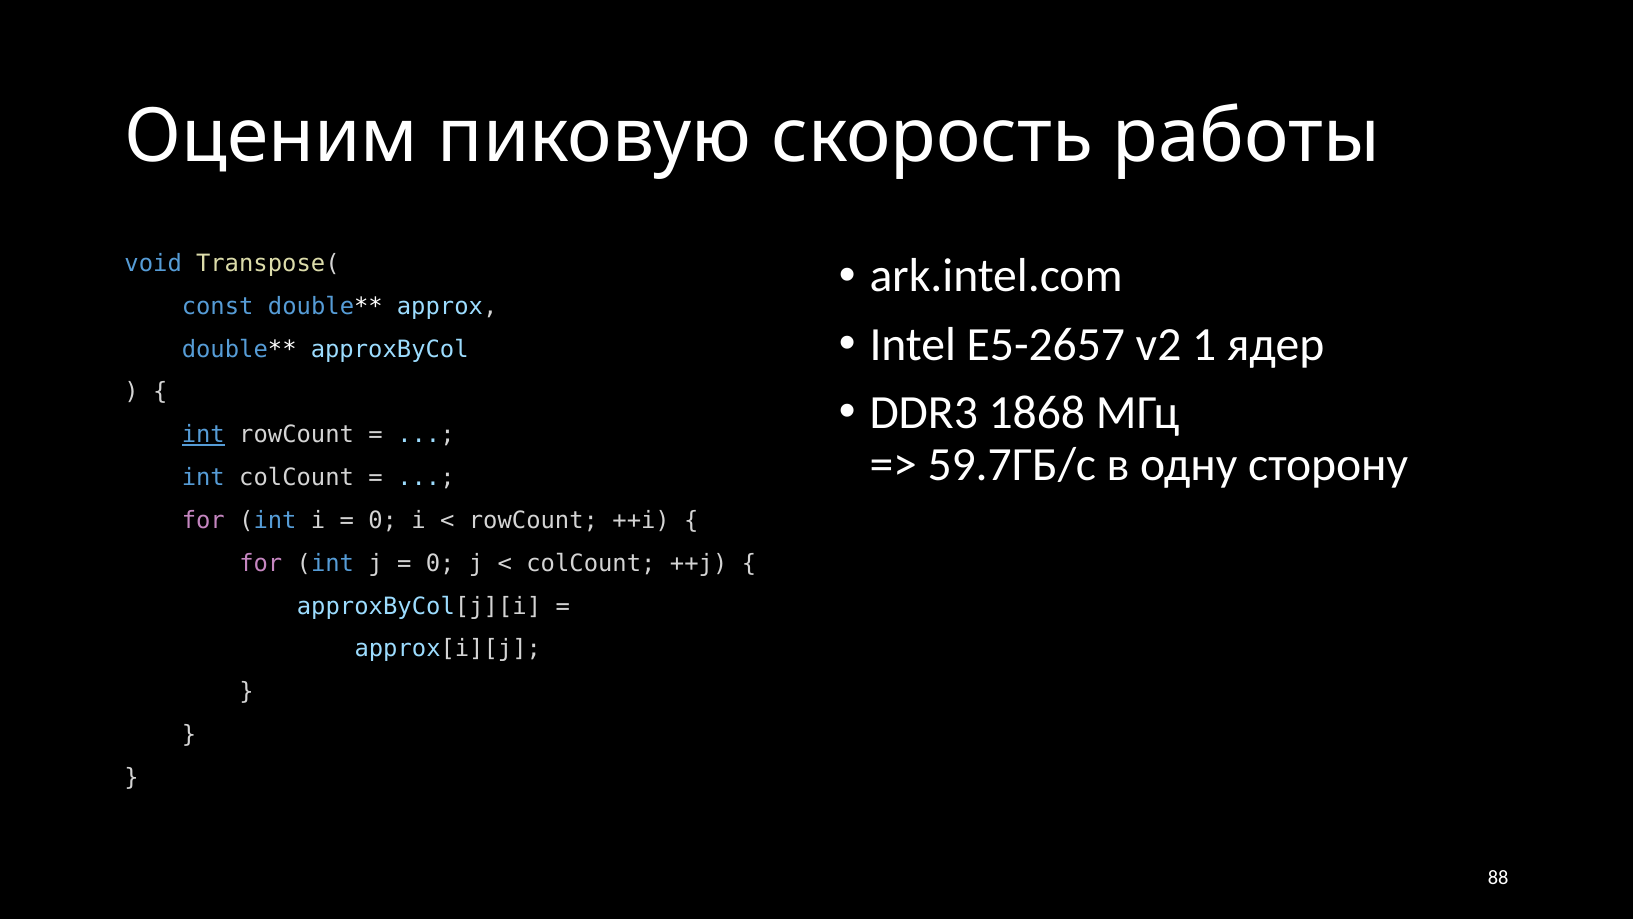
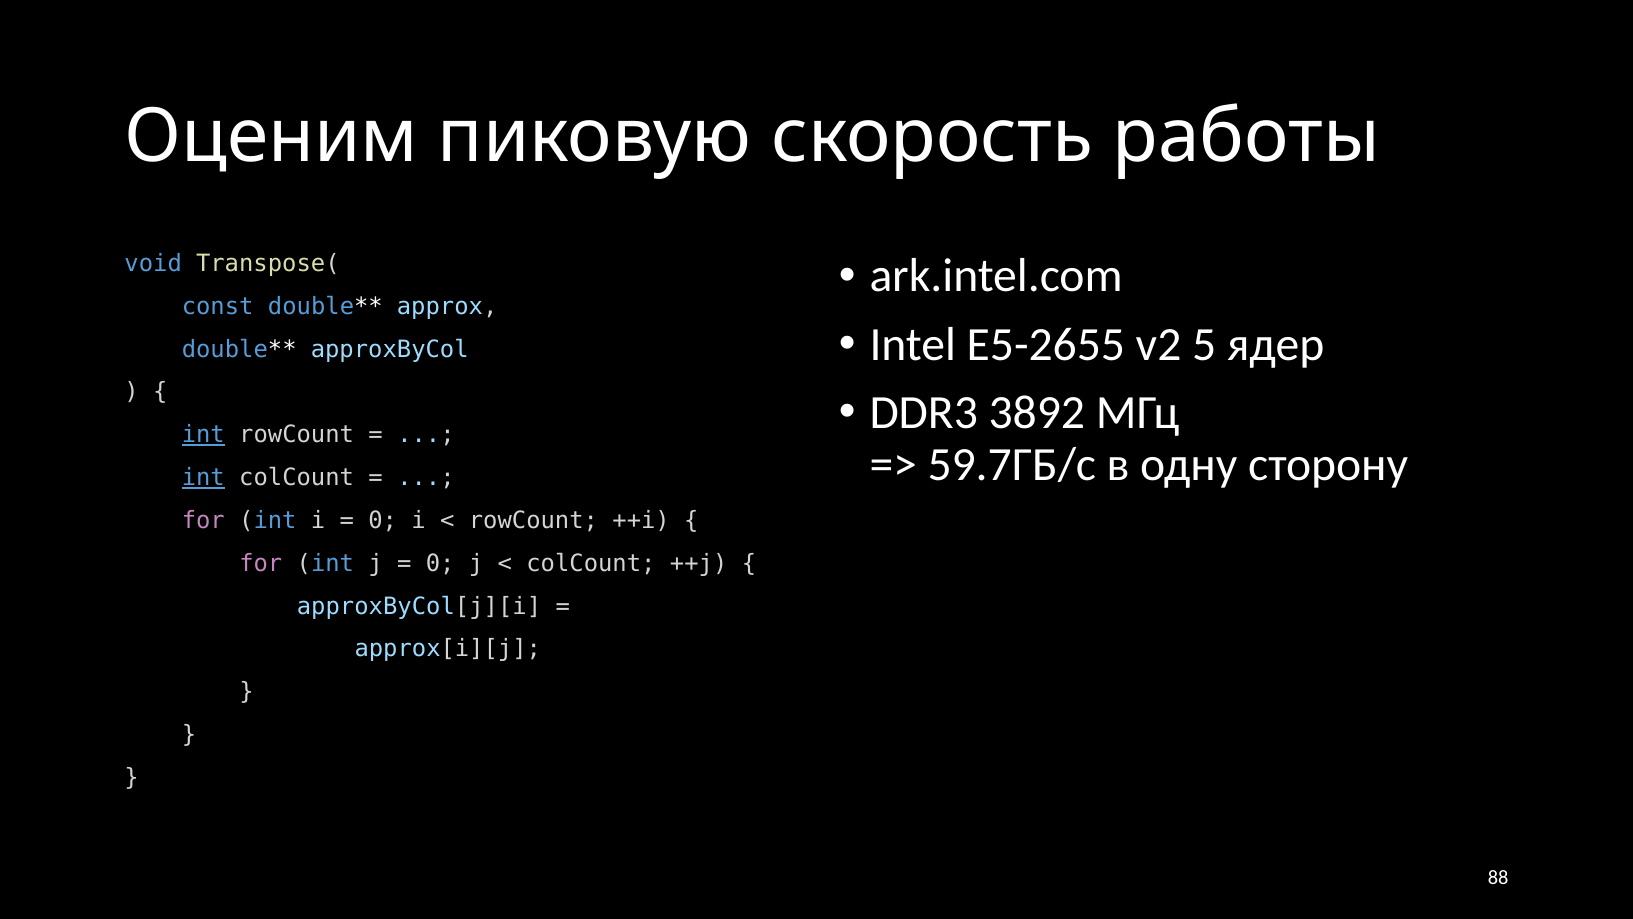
E5-2657: E5-2657 -> E5-2655 (1046, 344)
v2 1: 1 -> 5 (1204, 344)
1868: 1868 -> 3892 (1037, 413)
int underline: none -> present (203, 478)
